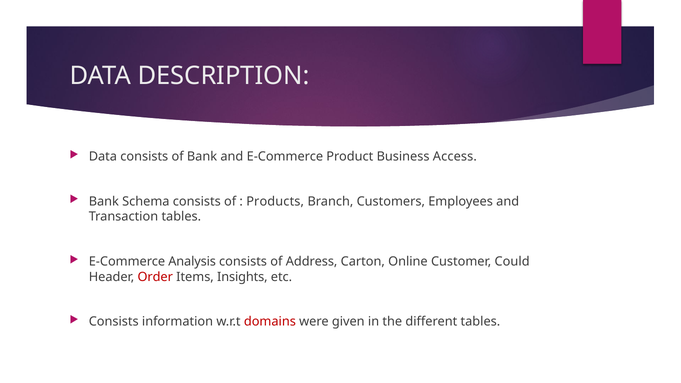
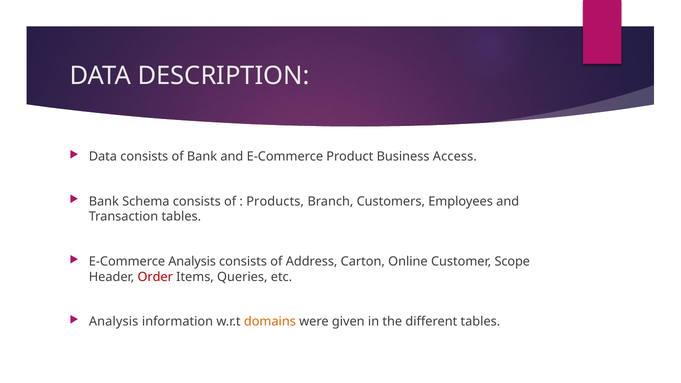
Could: Could -> Scope (512, 262)
Insights: Insights -> Queries (242, 277)
Consists: Consists -> Analysis (114, 322)
domains colour: red -> orange (270, 322)
